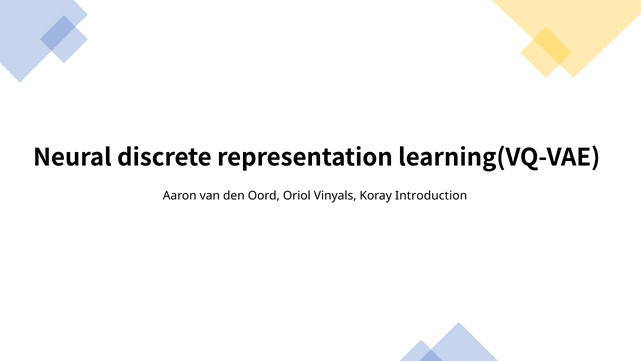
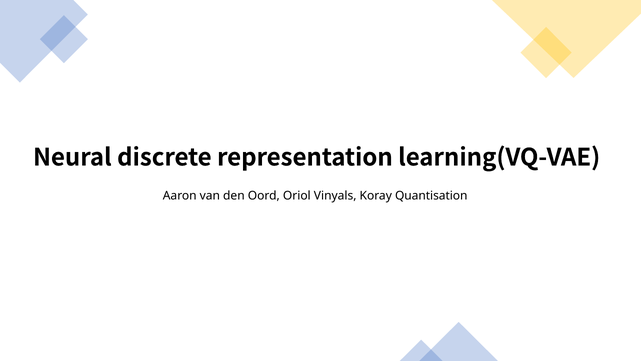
Introduction: Introduction -> Quantisation (431, 195)
